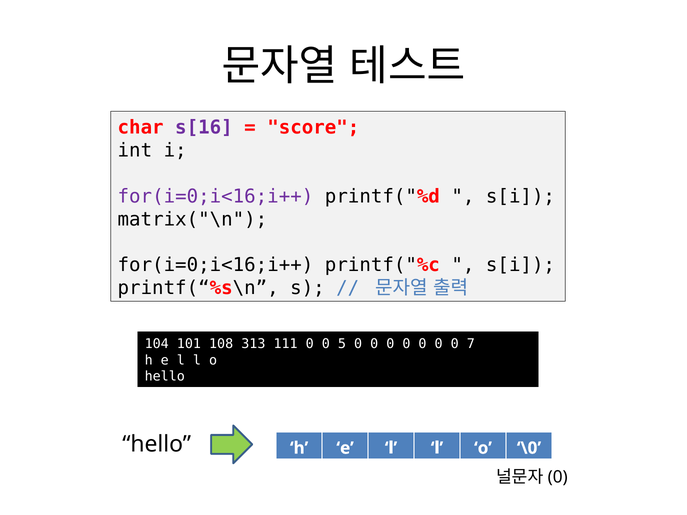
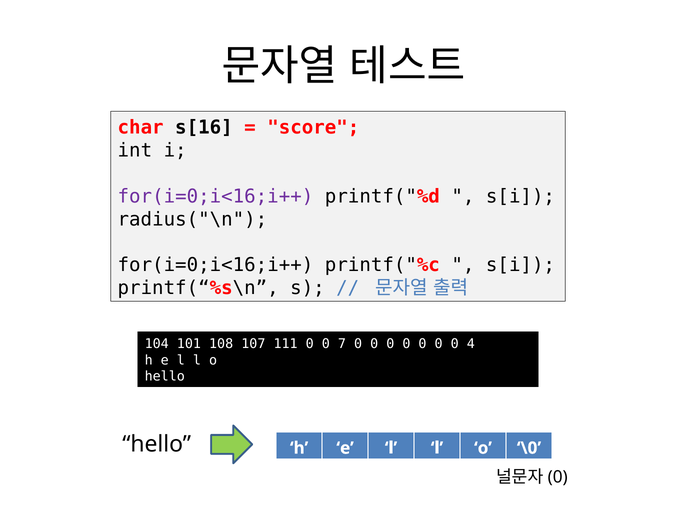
s[16 colour: purple -> black (204, 128)
matrix("\n: matrix("\n -> radius("\n (192, 219)
313: 313 -> 107 (253, 344)
5: 5 -> 7 (342, 344)
7: 7 -> 4 (471, 344)
